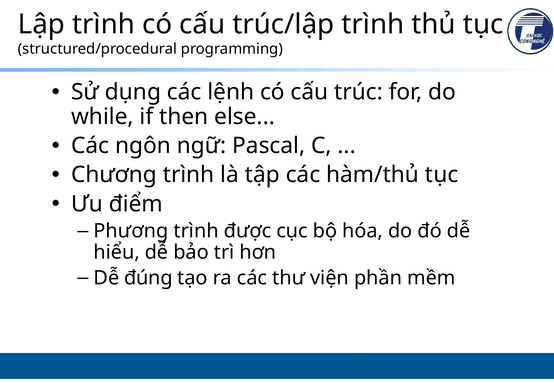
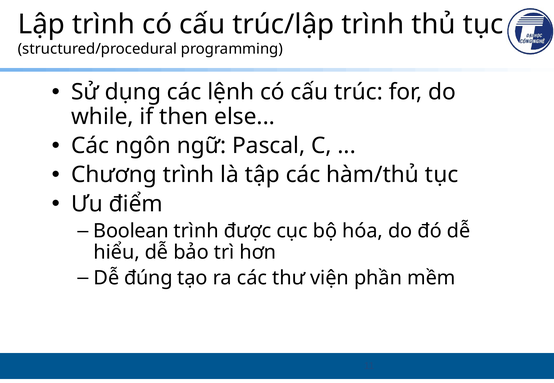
Phương: Phương -> Boolean (131, 231)
